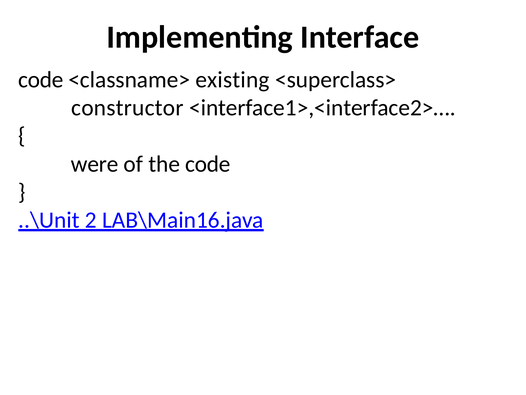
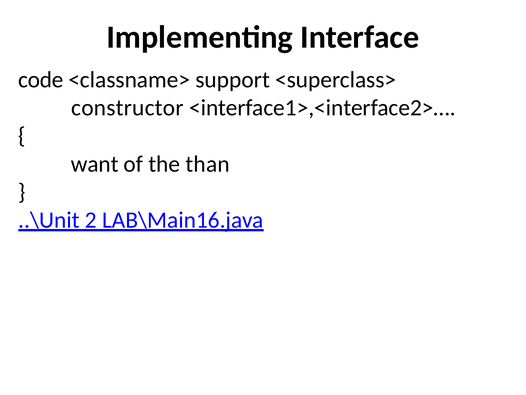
existing: existing -> support (233, 80)
were: were -> want (95, 164)
the code: code -> than (208, 164)
